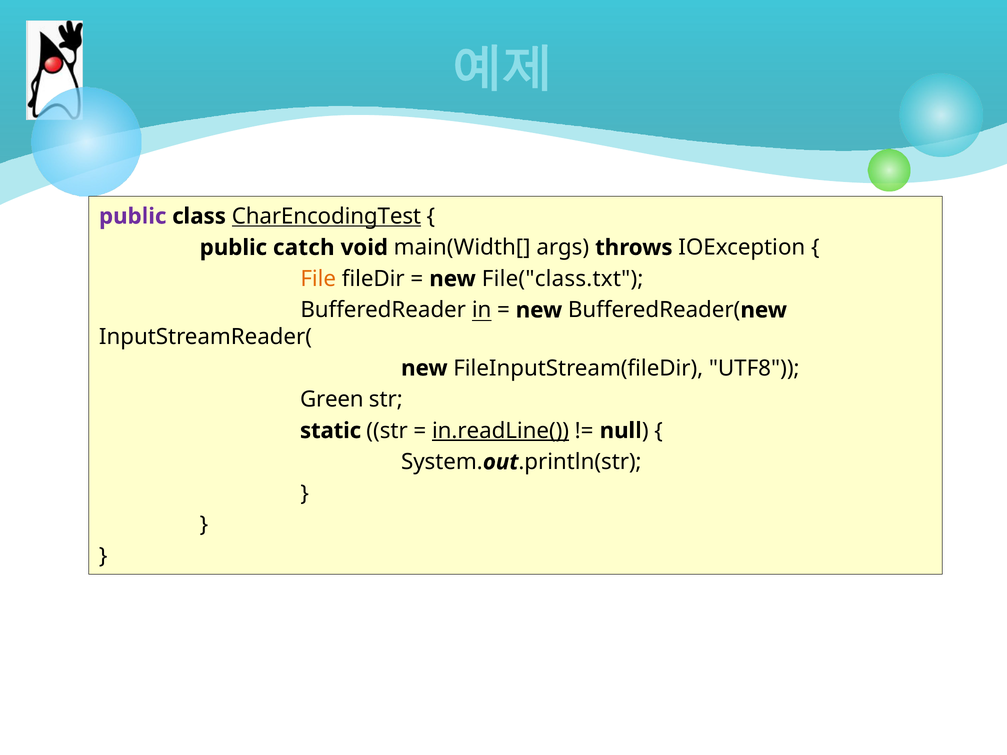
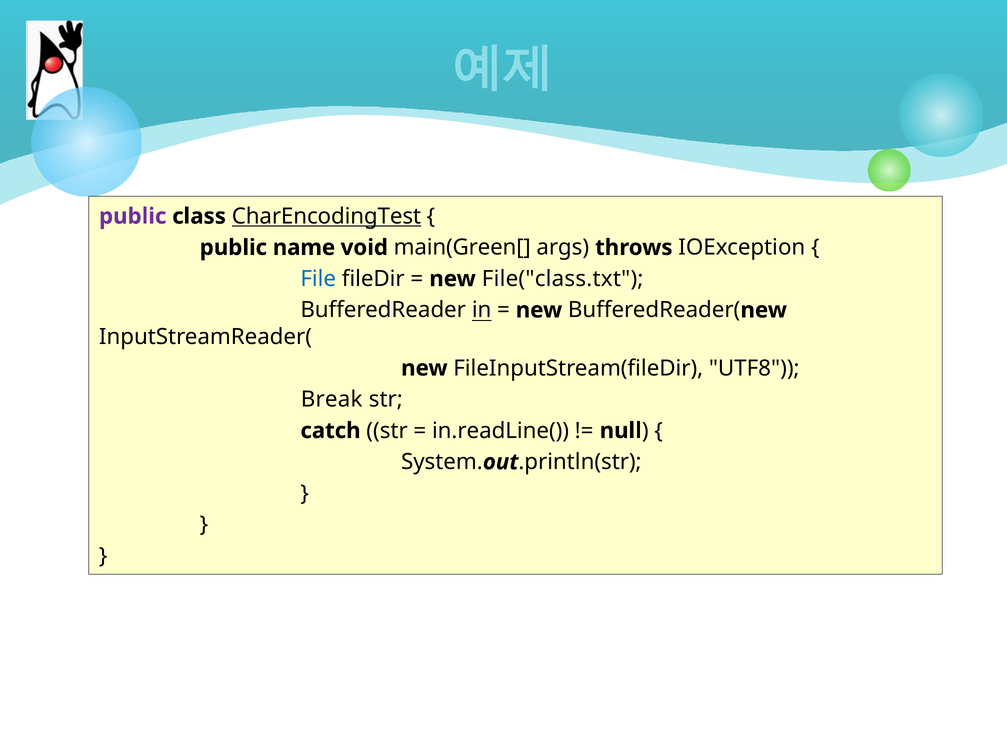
catch: catch -> name (304, 248)
main(Width[: main(Width[ -> main(Green[ (462, 248)
File colour: orange -> blue (318, 279)
Green: Green -> Break (332, 400)
static: static -> catch (331, 431)
in.readLine( underline: present -> none (501, 431)
